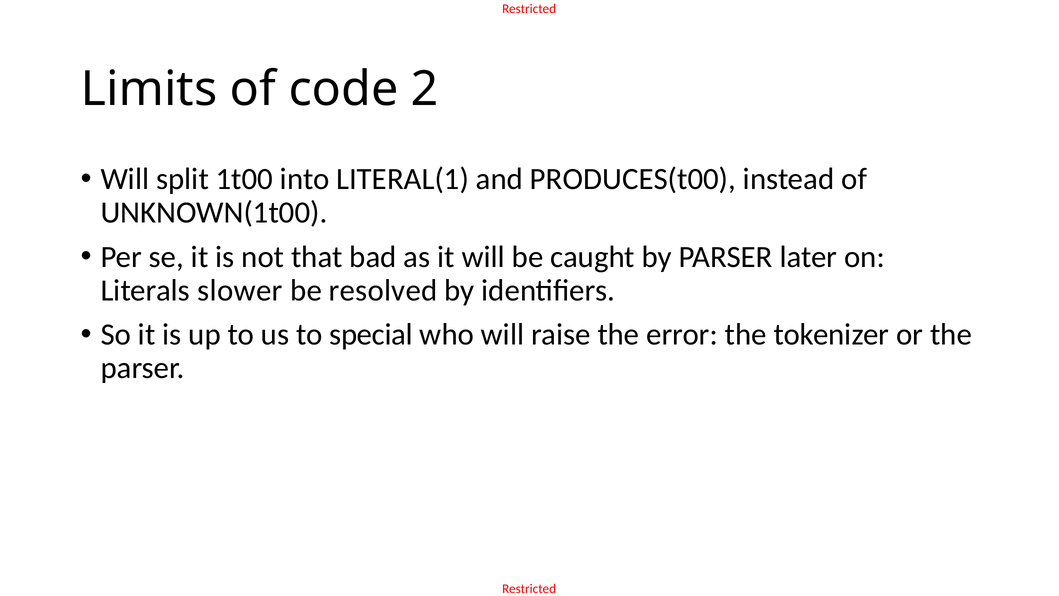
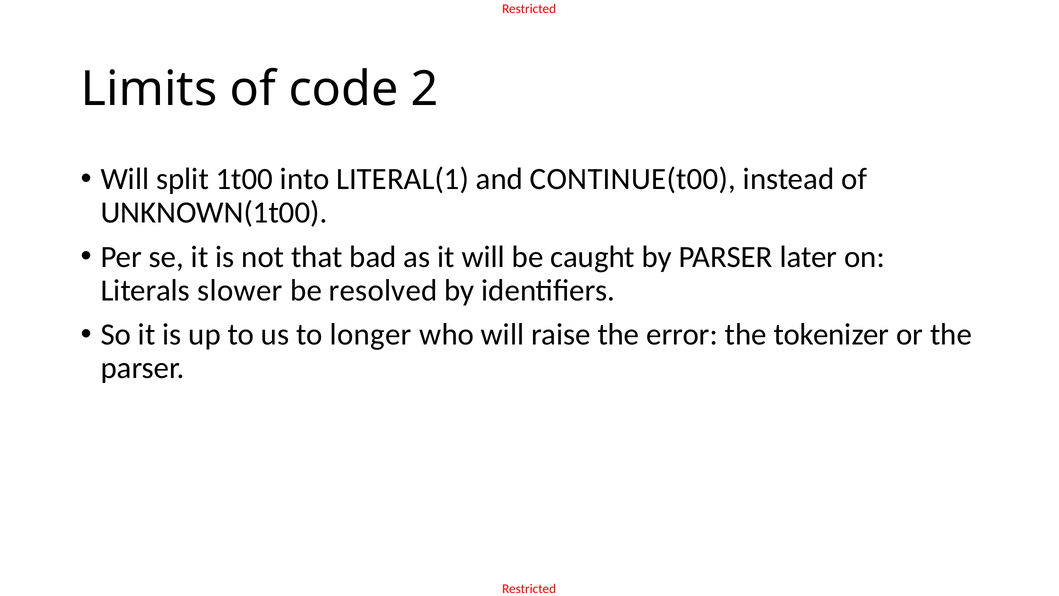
PRODUCES(t00: PRODUCES(t00 -> CONTINUE(t00 (633, 179)
special: special -> longer (371, 335)
